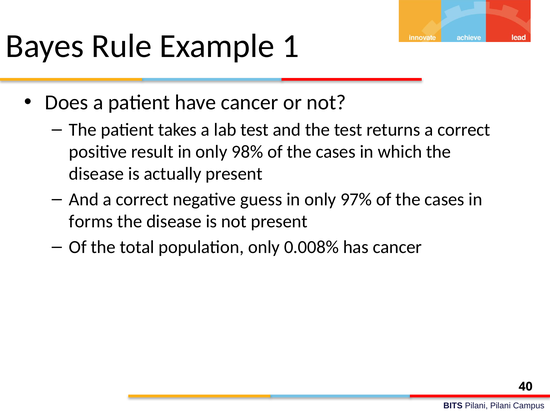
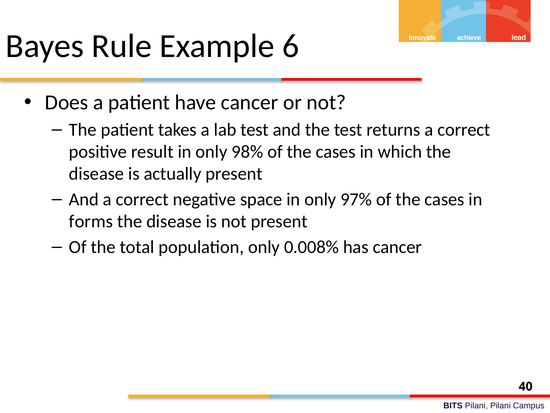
1: 1 -> 6 (291, 46)
guess: guess -> space (261, 199)
